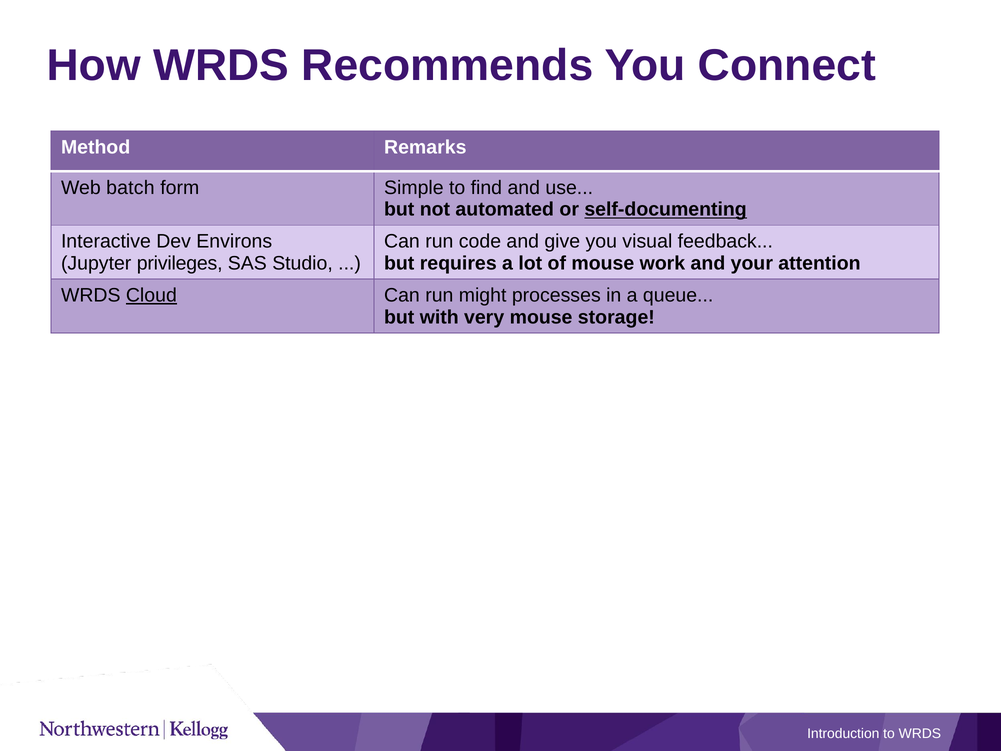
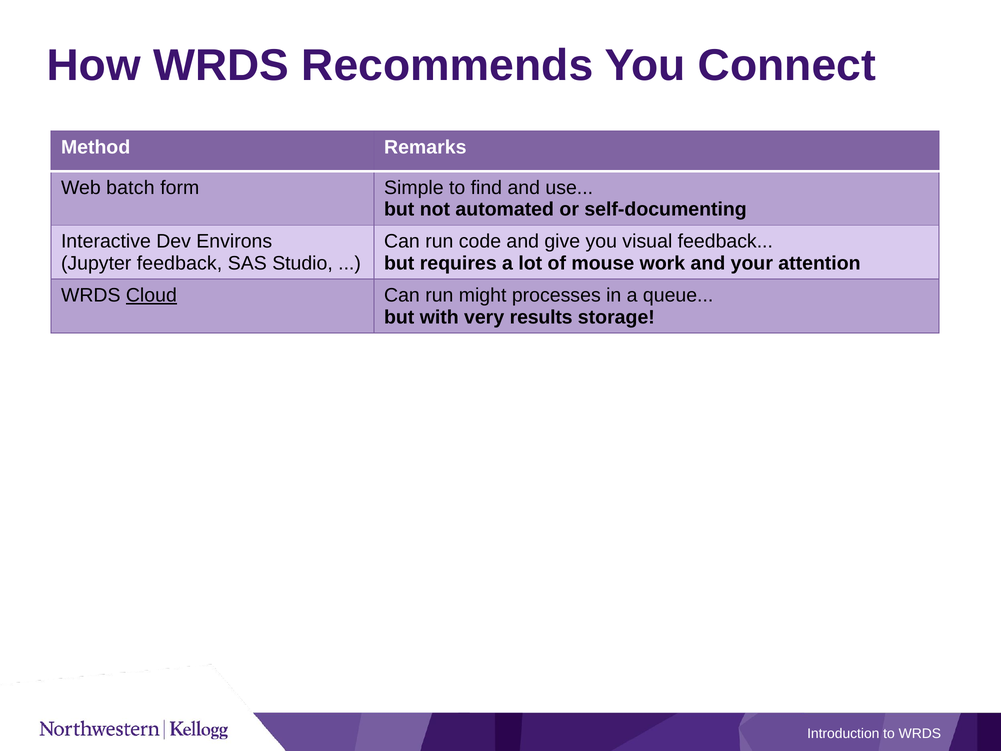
self-documenting underline: present -> none (666, 209)
Jupyter privileges: privileges -> feedback (180, 263)
very mouse: mouse -> results (541, 317)
